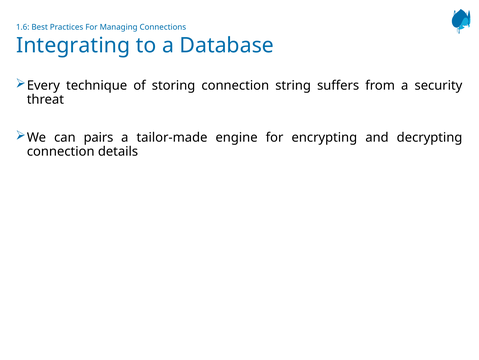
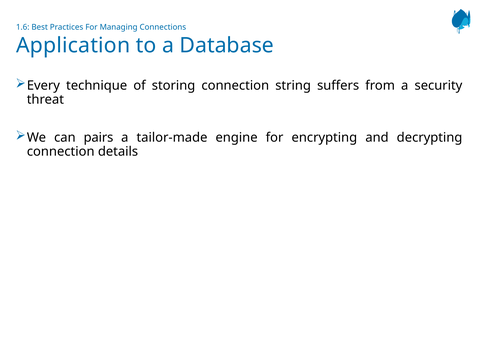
Integrating: Integrating -> Application (73, 45)
